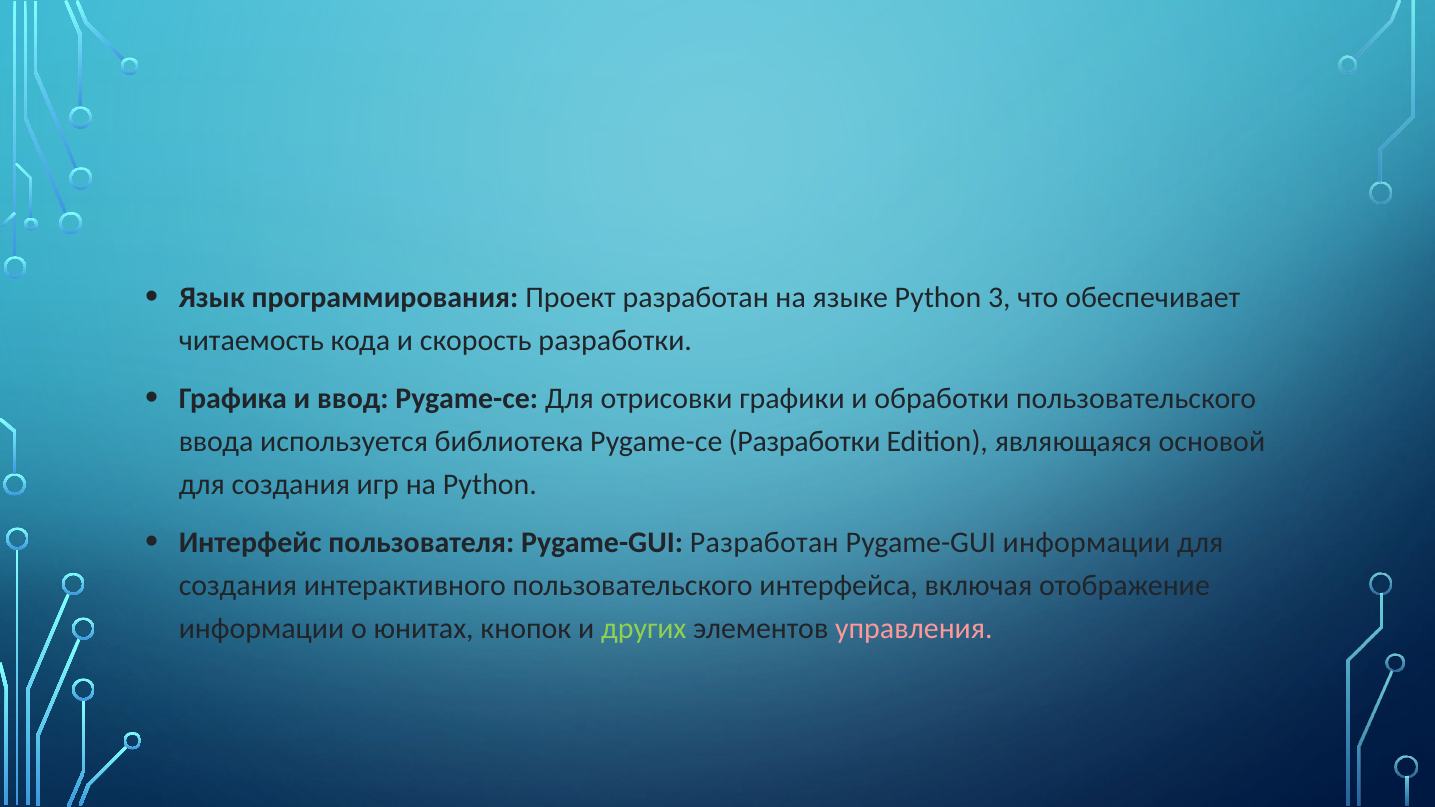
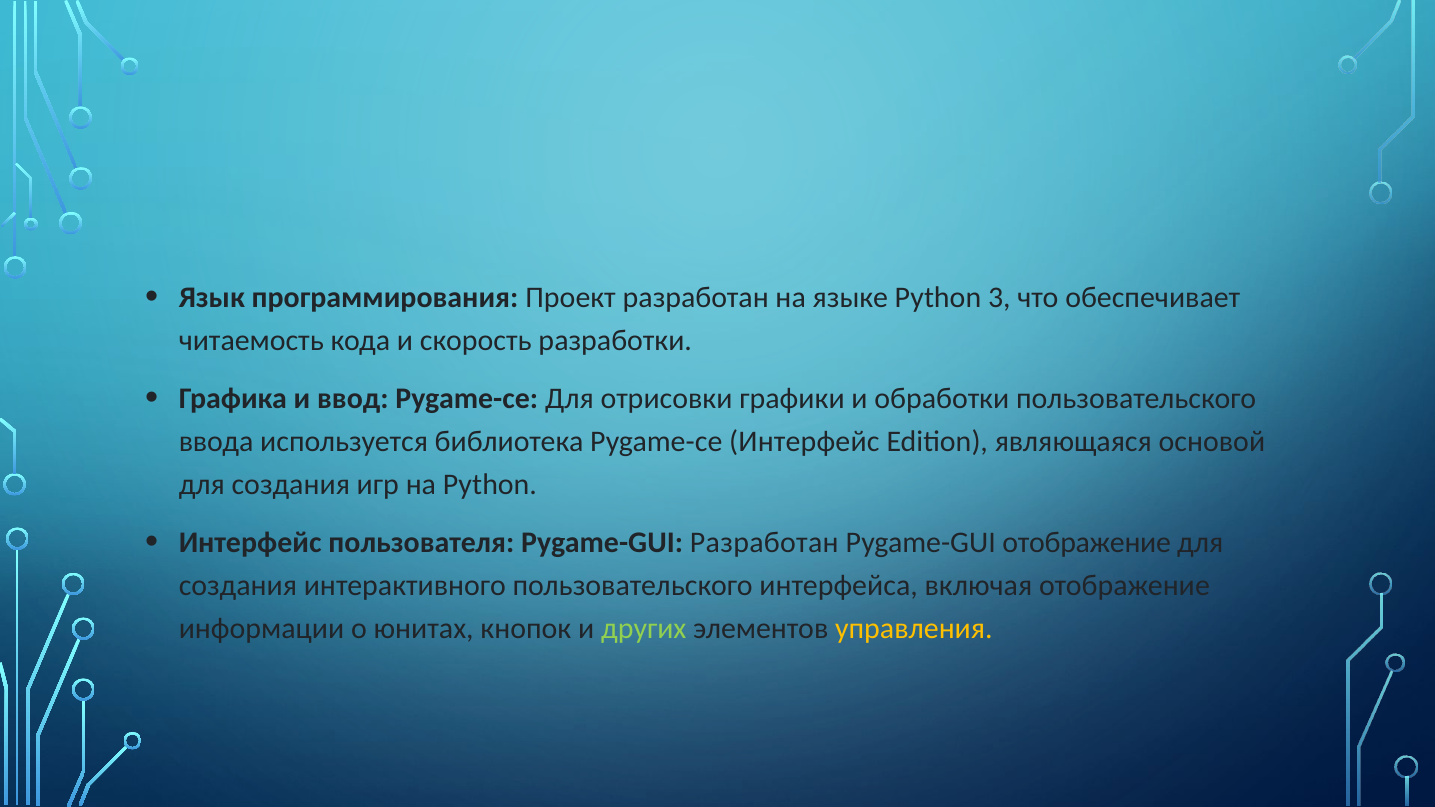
Pygame-ce Разработки: Разработки -> Интерфейс (804, 442)
Pygame-GUI информации: информации -> отображение (1087, 543)
управления colour: pink -> yellow (914, 629)
